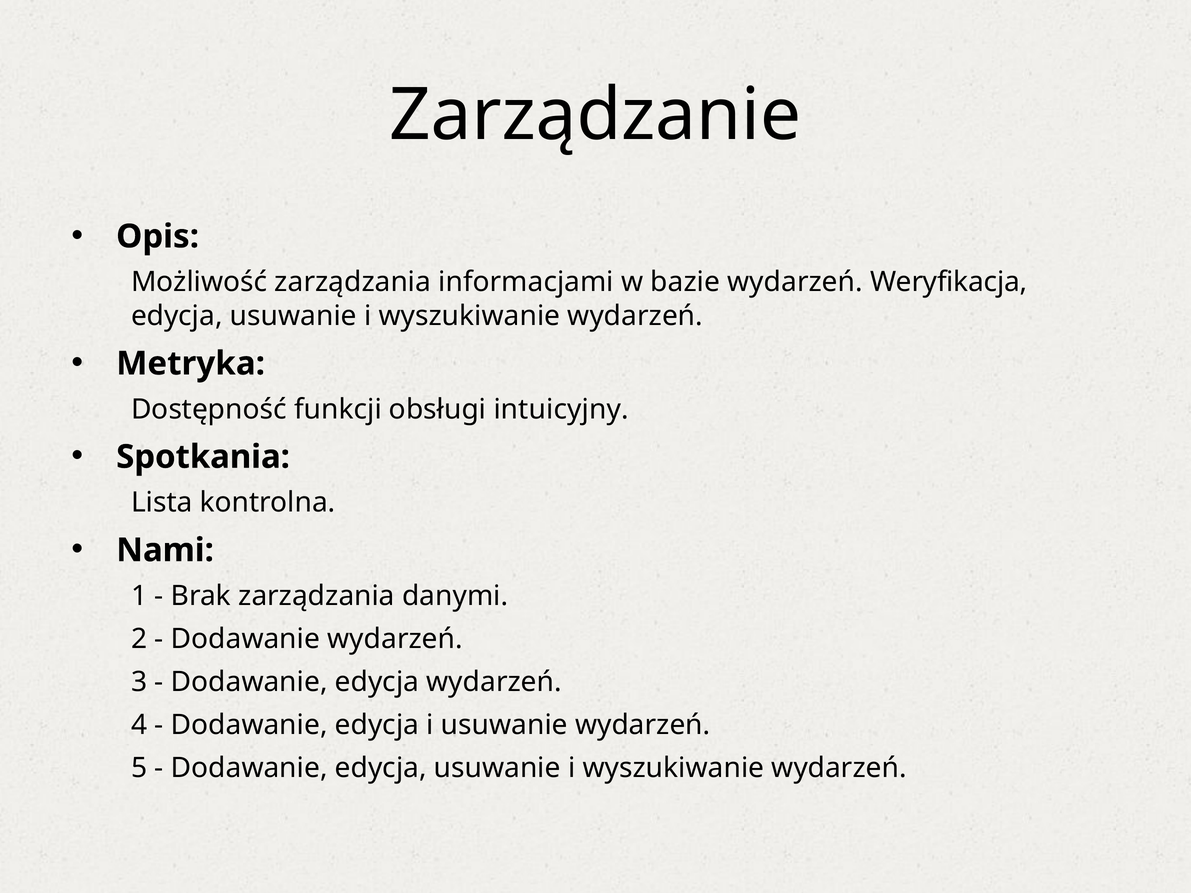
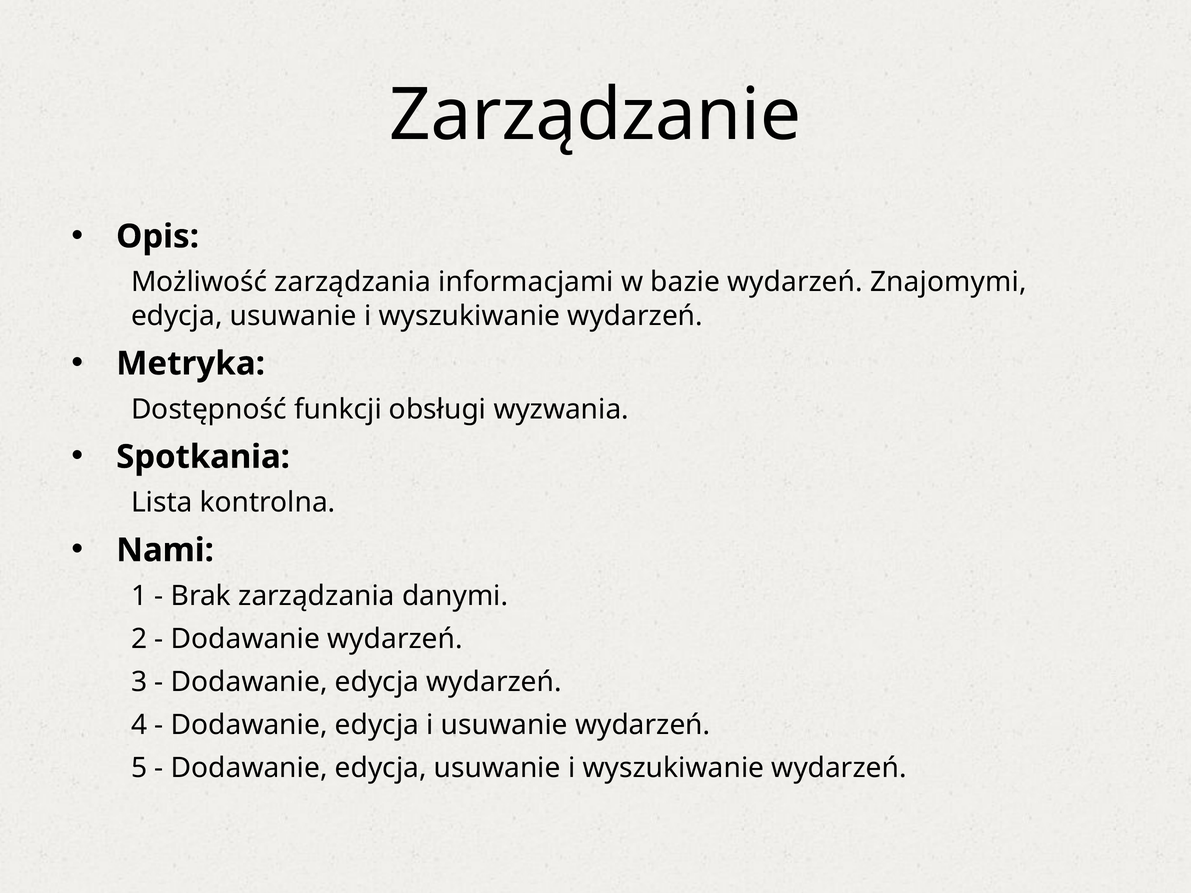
Weryfikacja: Weryfikacja -> Znajomymi (948, 282)
intuicyjny: intuicyjny -> wyzwania (561, 409)
